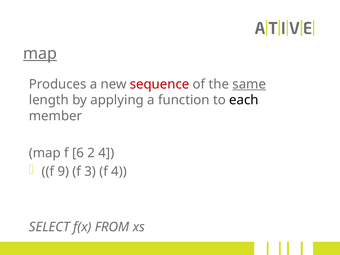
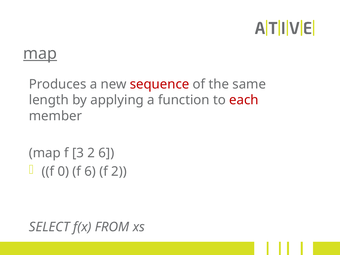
same underline: present -> none (249, 84)
each colour: black -> red (244, 100)
6: 6 -> 3 (78, 153)
2 4: 4 -> 6 (106, 153)
9: 9 -> 0 (63, 172)
f 3: 3 -> 6 (90, 172)
f 4: 4 -> 2 (119, 172)
